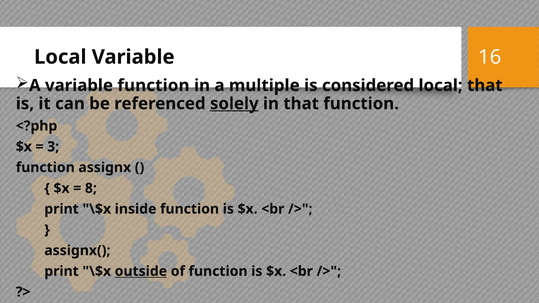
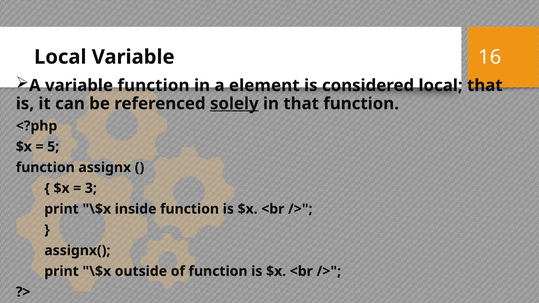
multiple: multiple -> element (264, 86)
3: 3 -> 5 (53, 147)
8: 8 -> 3 (91, 188)
outside underline: present -> none (141, 271)
